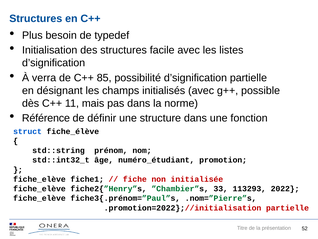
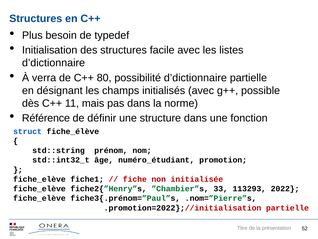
d’signification: d’signification -> d’dictionnaire (54, 63)
85: 85 -> 80 (104, 78)
possibilité d’signification: d’signification -> d’dictionnaire (195, 78)
